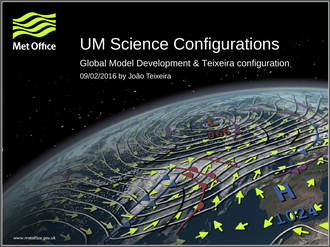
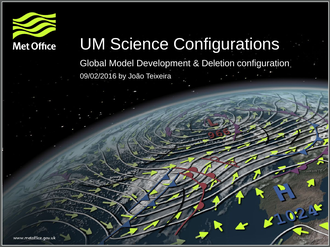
Teixeira: Teixeira -> Deletion (218, 63)
